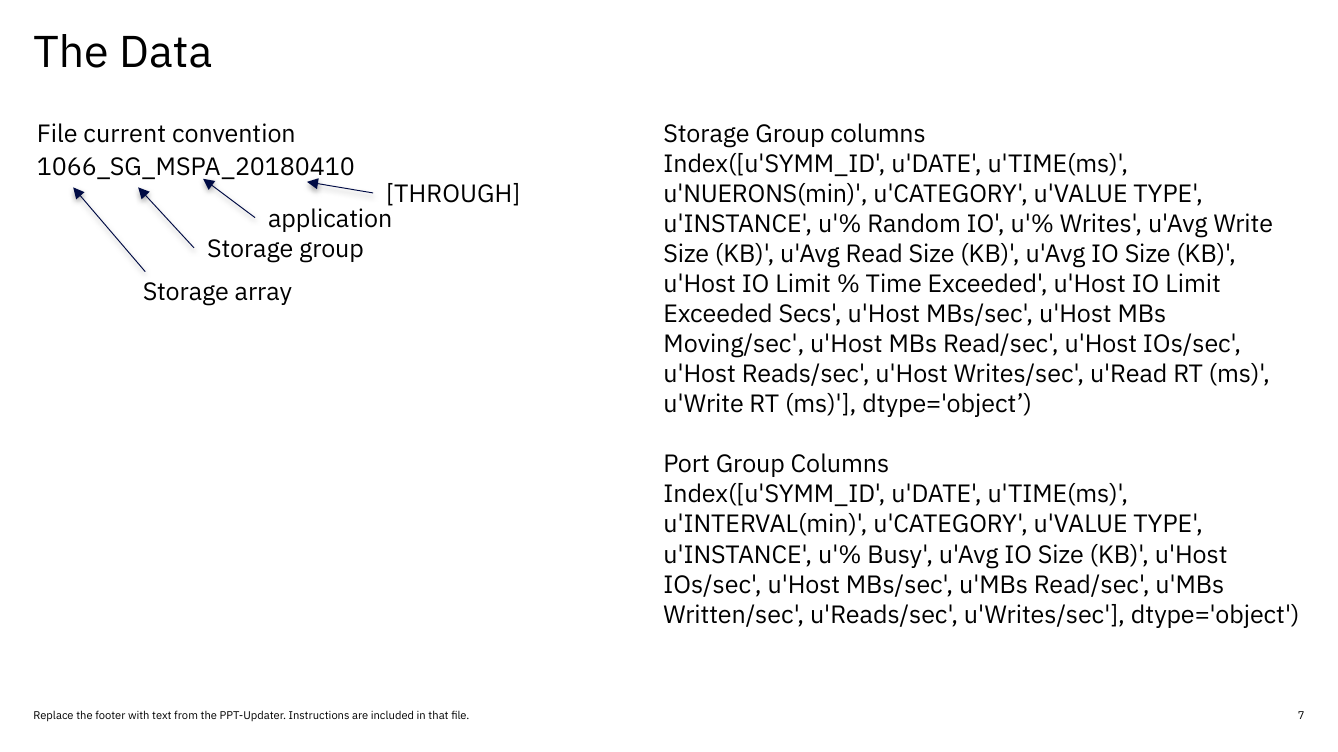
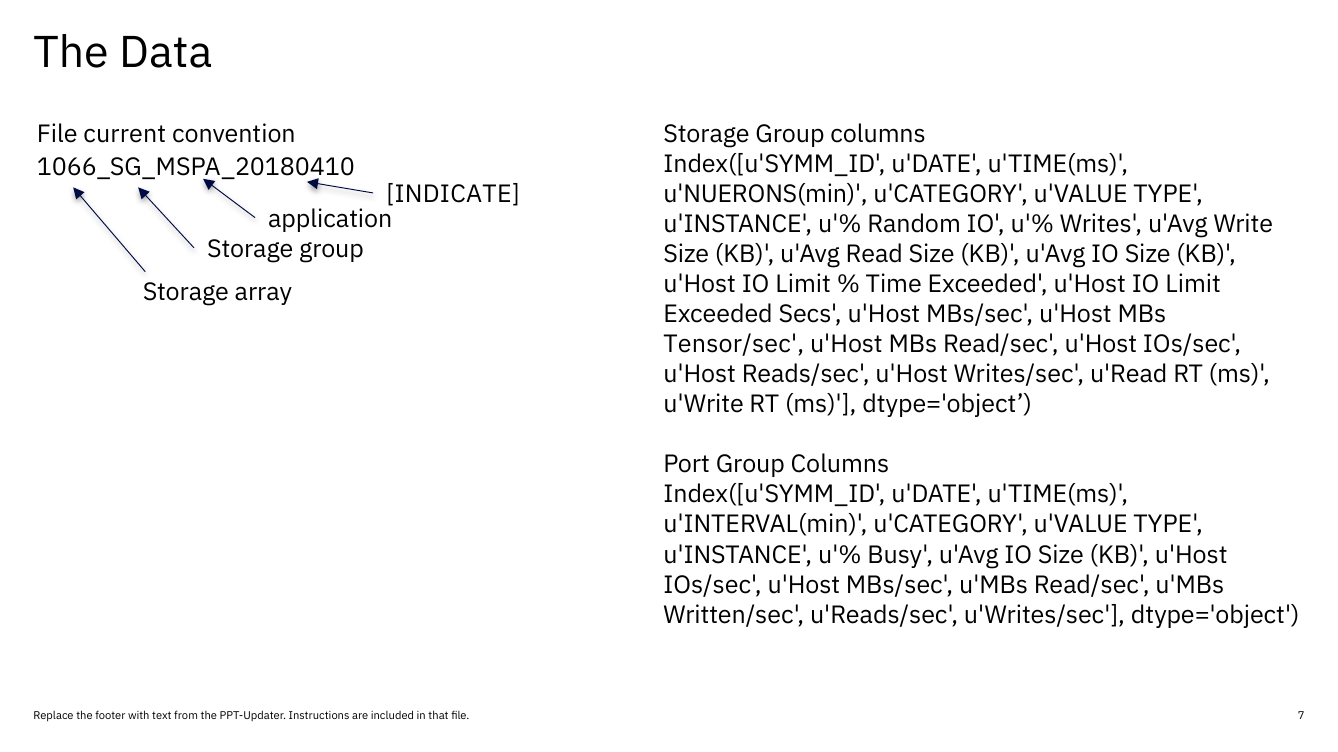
THROUGH: THROUGH -> INDICATE (453, 195)
Moving/sec: Moving/sec -> Tensor/sec (734, 345)
